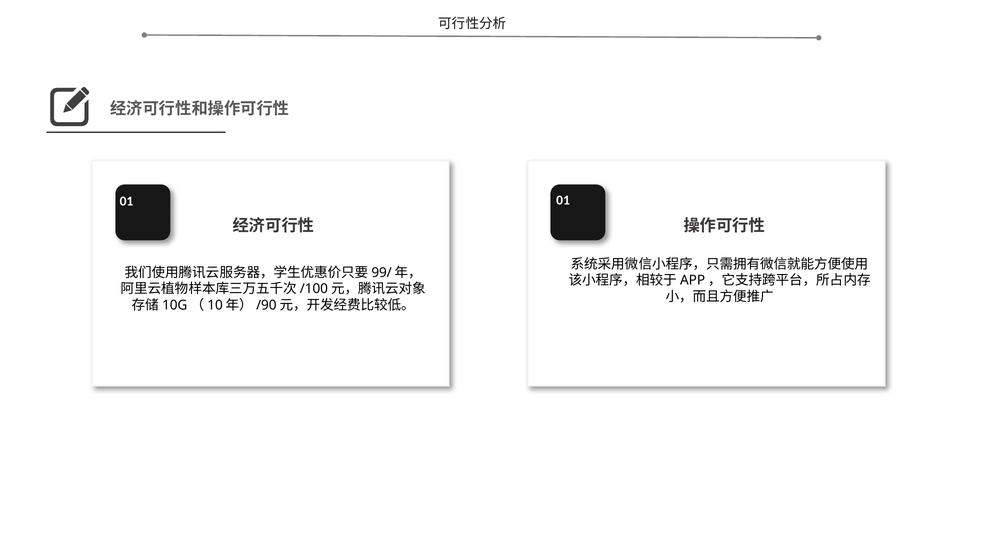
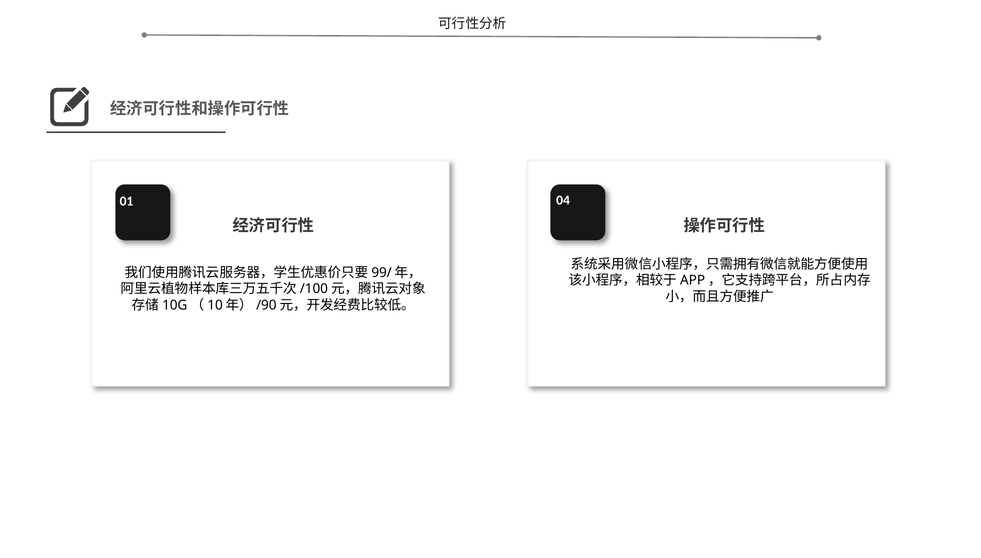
01 01: 01 -> 04 (563, 200)
